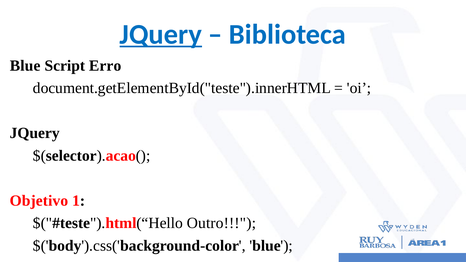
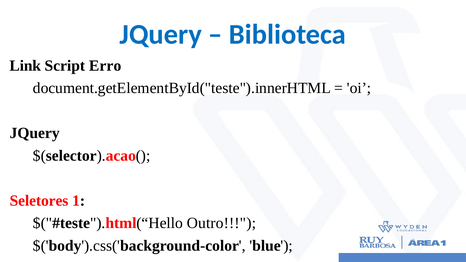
JQuery underline: present -> none (161, 34)
Blue: Blue -> Link (25, 66)
Objetivo: Objetivo -> Seletores (39, 201)
